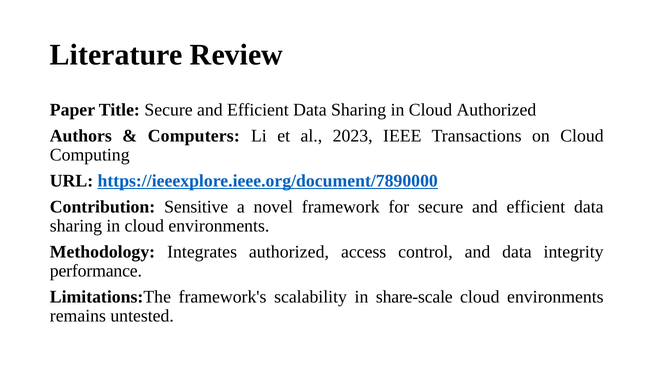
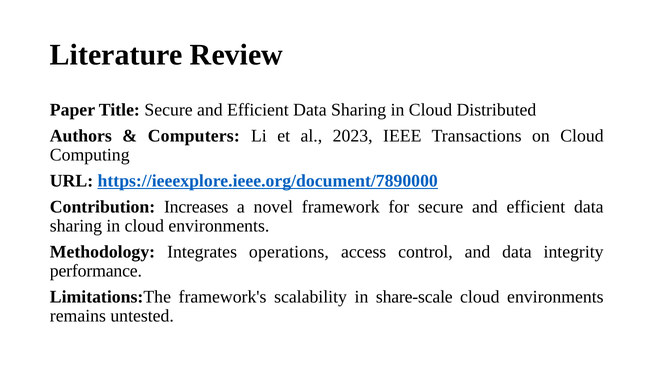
Cloud Authorized: Authorized -> Distributed (496, 110)
Sensitive: Sensitive -> Increases (196, 207)
Integrates authorized: authorized -> operations (289, 252)
